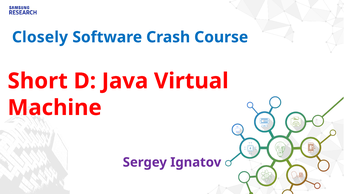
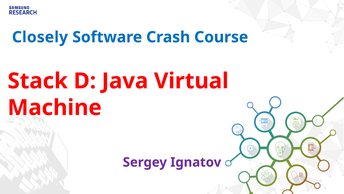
Short: Short -> Stack (38, 81)
